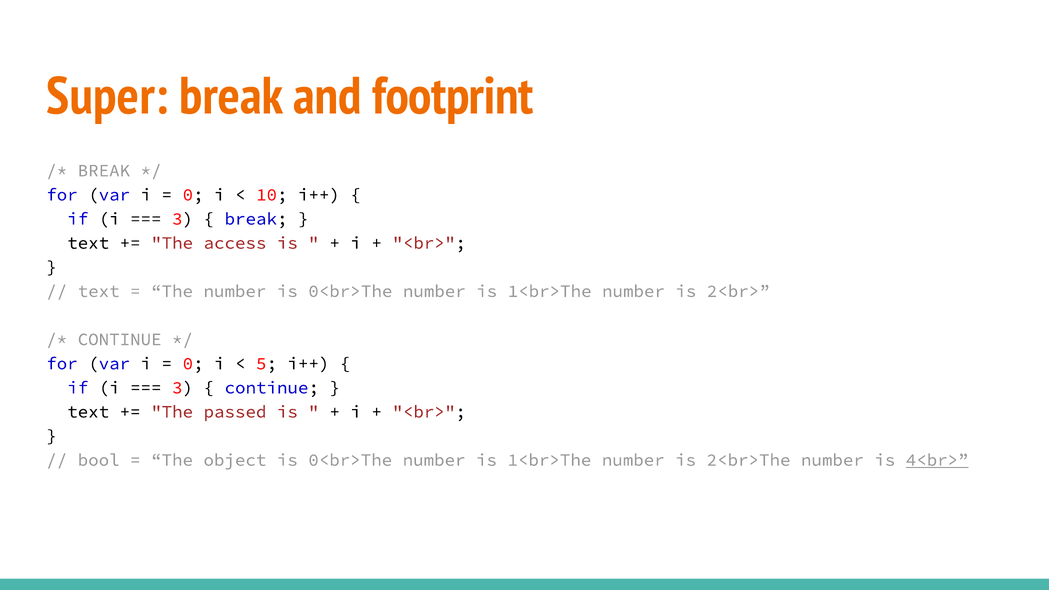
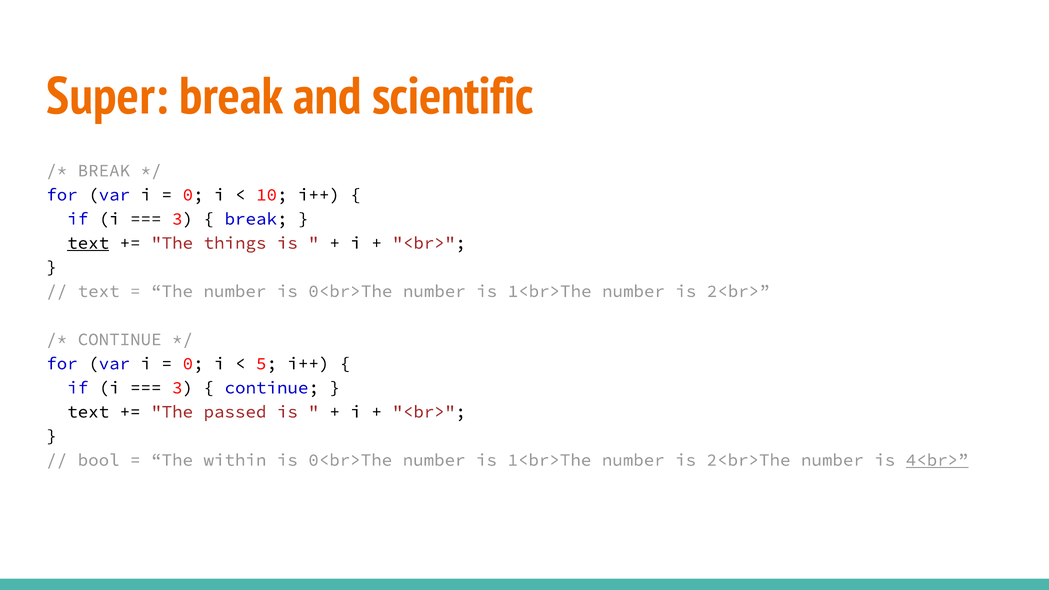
footprint: footprint -> scientific (453, 97)
text underline: none -> present (88, 243)
access: access -> things (235, 243)
object: object -> within (235, 460)
